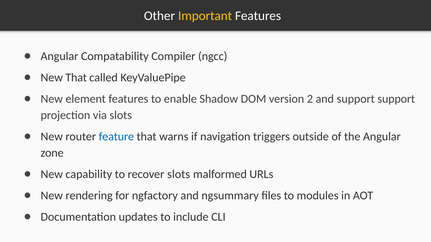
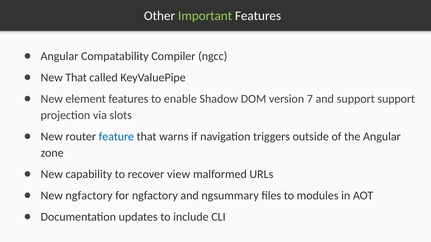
Important colour: yellow -> light green (205, 16)
2: 2 -> 7 (310, 99)
recover slots: slots -> view (179, 175)
New rendering: rendering -> ngfactory (89, 196)
